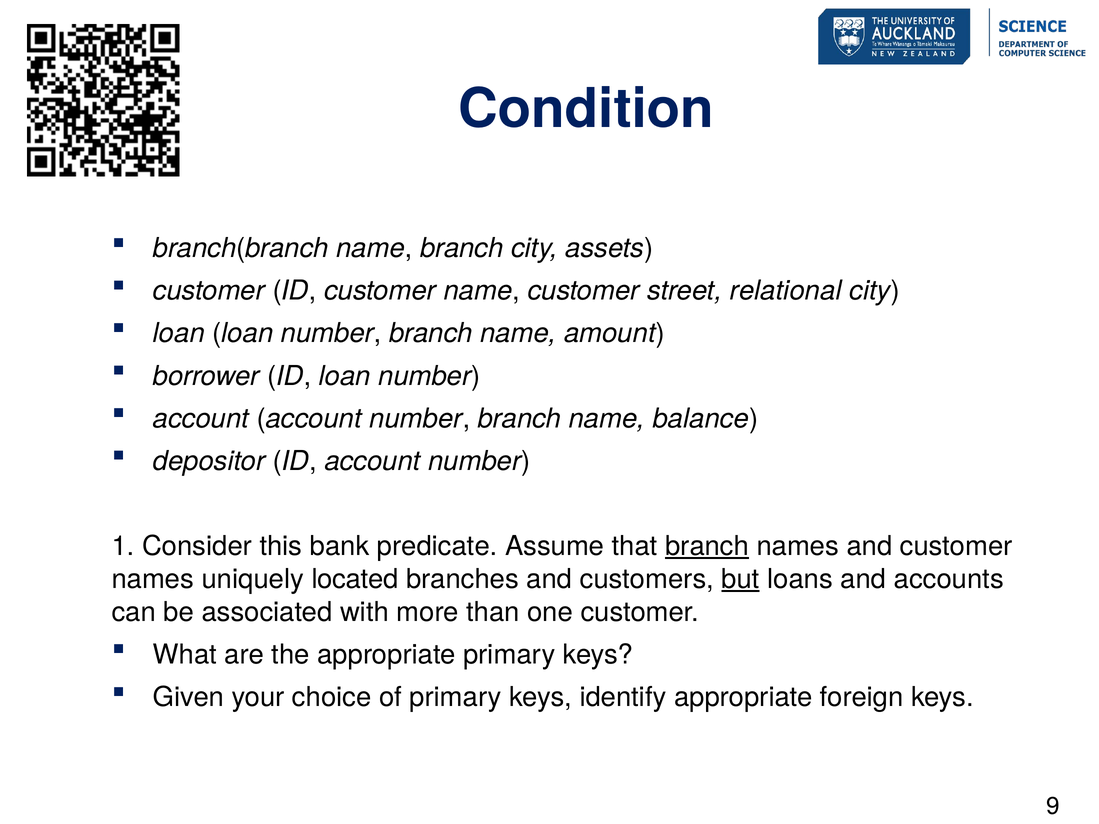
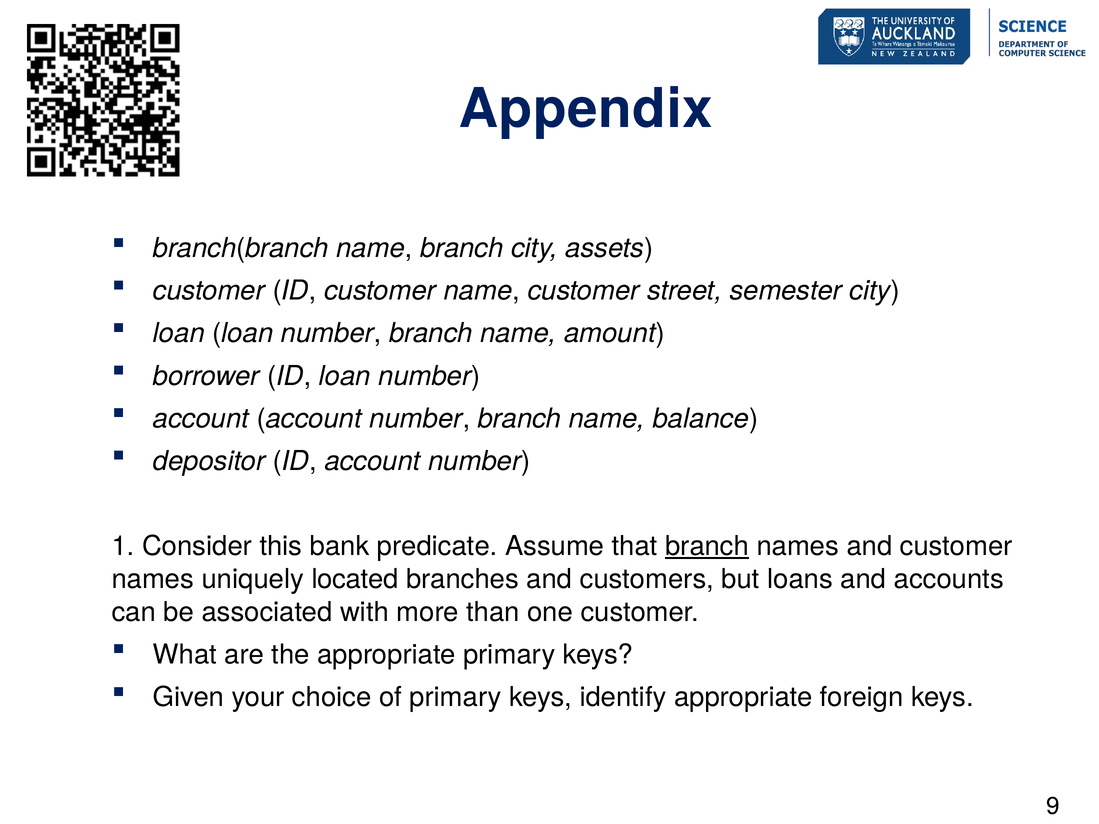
Condition: Condition -> Appendix (586, 109)
relational: relational -> semester (786, 291)
but underline: present -> none (741, 579)
